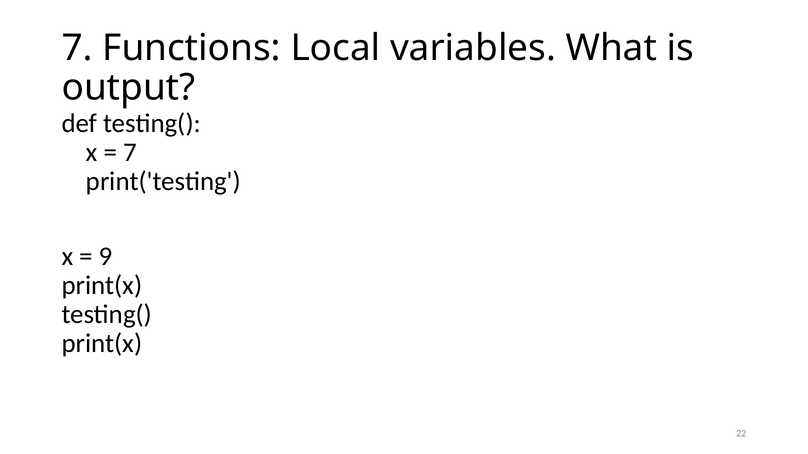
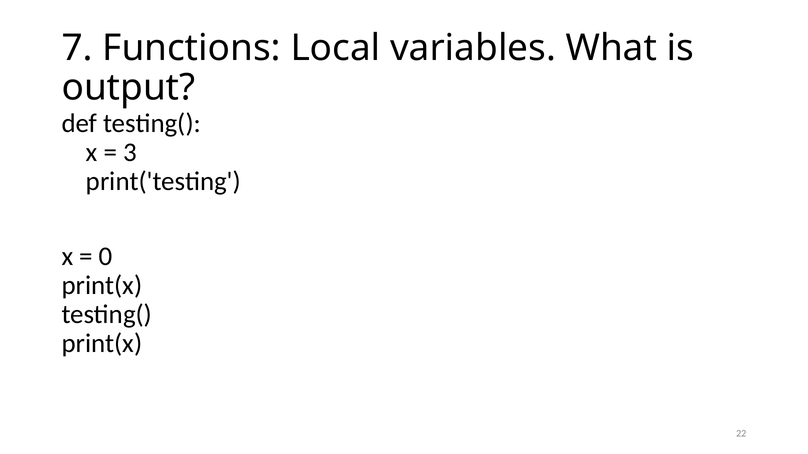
7: 7 -> 3 (130, 152)
9: 9 -> 0 (106, 257)
